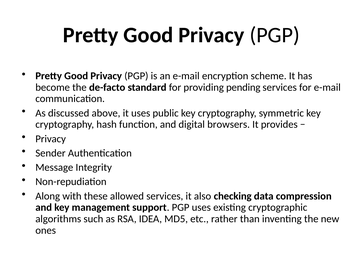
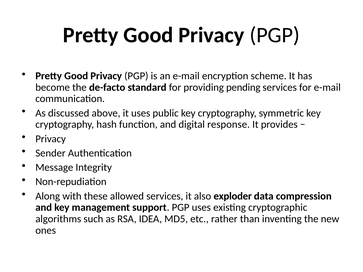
browsers: browsers -> response (229, 125)
checking: checking -> exploder (233, 196)
